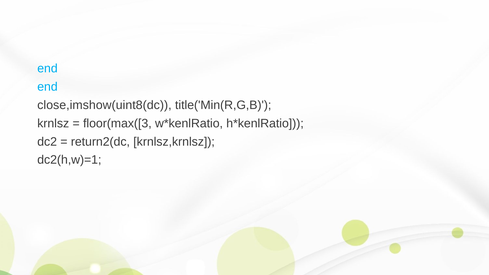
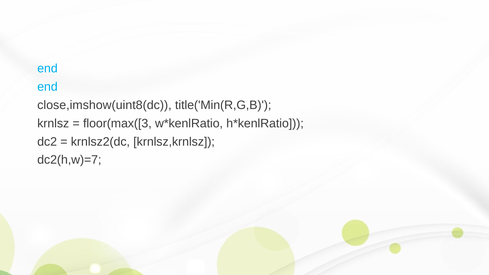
return2(dc: return2(dc -> krnlsz2(dc (100, 142)
dc2(h,w)=1: dc2(h,w)=1 -> dc2(h,w)=7 (69, 160)
